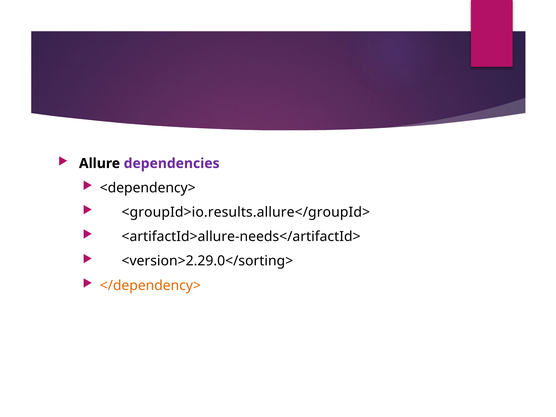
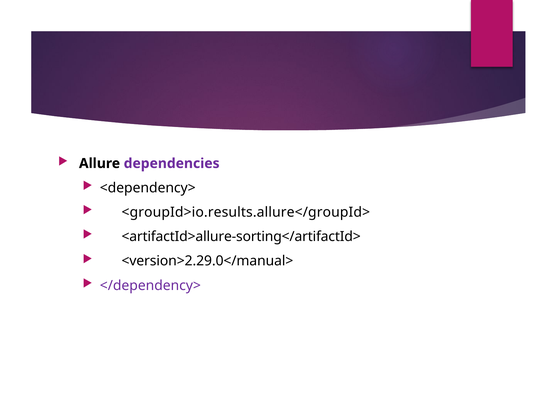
<artifactId>allure-needs</artifactId>: <artifactId>allure-needs</artifactId> -> <artifactId>allure-sorting</artifactId> (241, 237)
<version>2.29.0</sorting>: <version>2.29.0</sorting> -> <version>2.29.0</manual> (207, 261)
</dependency> colour: orange -> purple (150, 285)
